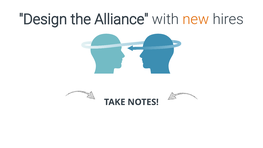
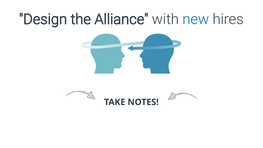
new colour: orange -> blue (196, 19)
